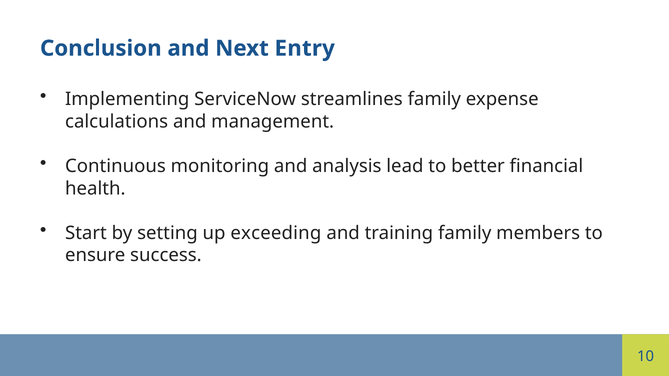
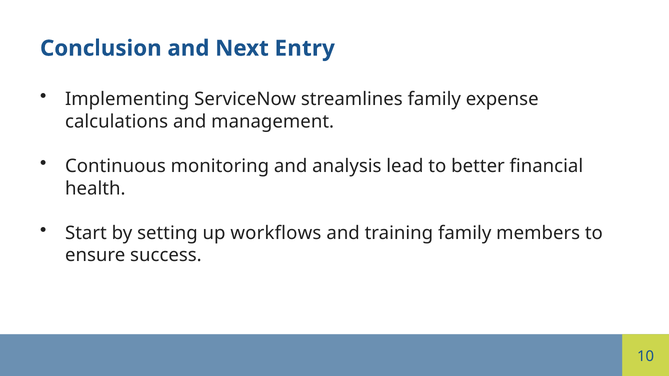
exceeding: exceeding -> workflows (276, 233)
